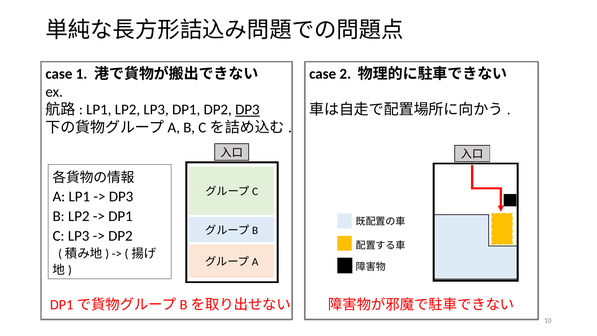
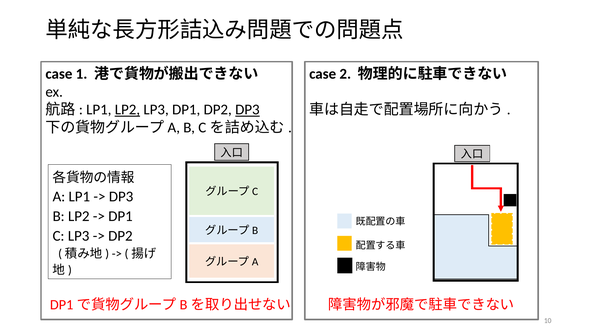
LP2 underline: none -> present (127, 110)
